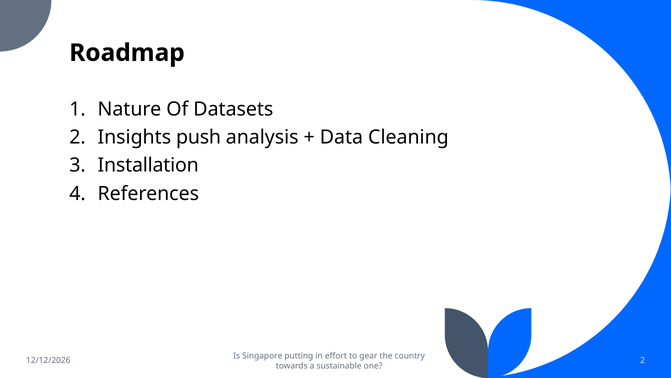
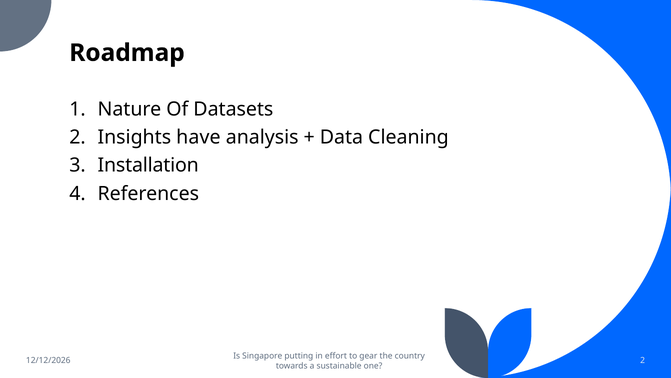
push: push -> have (198, 137)
